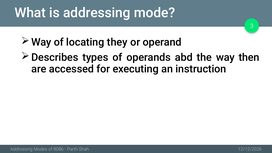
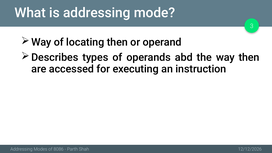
locating they: they -> then (117, 42)
